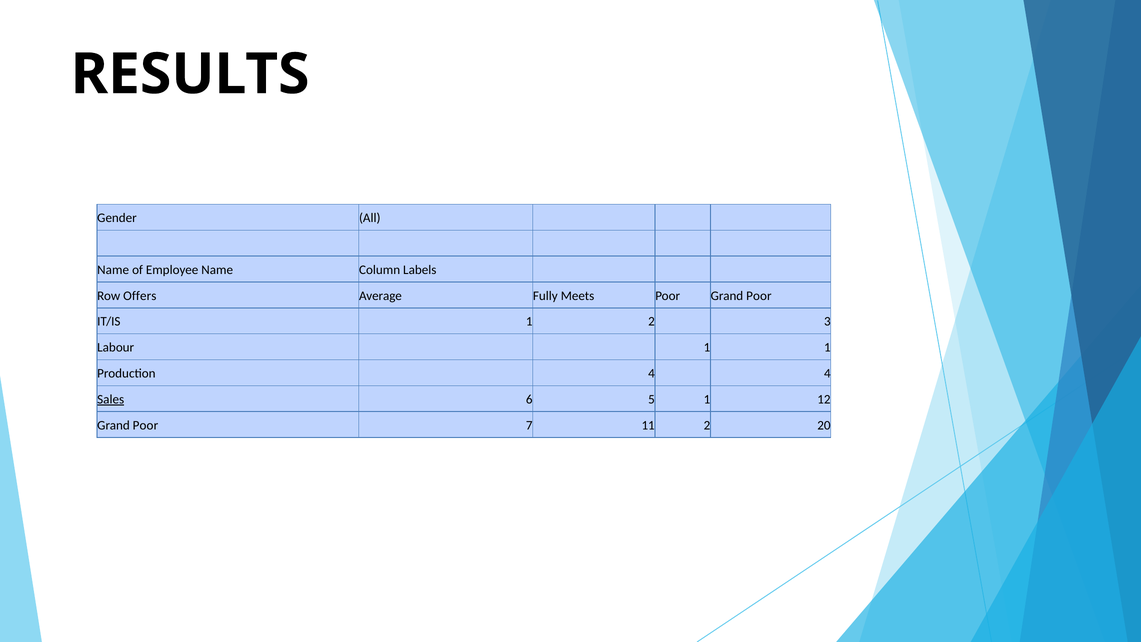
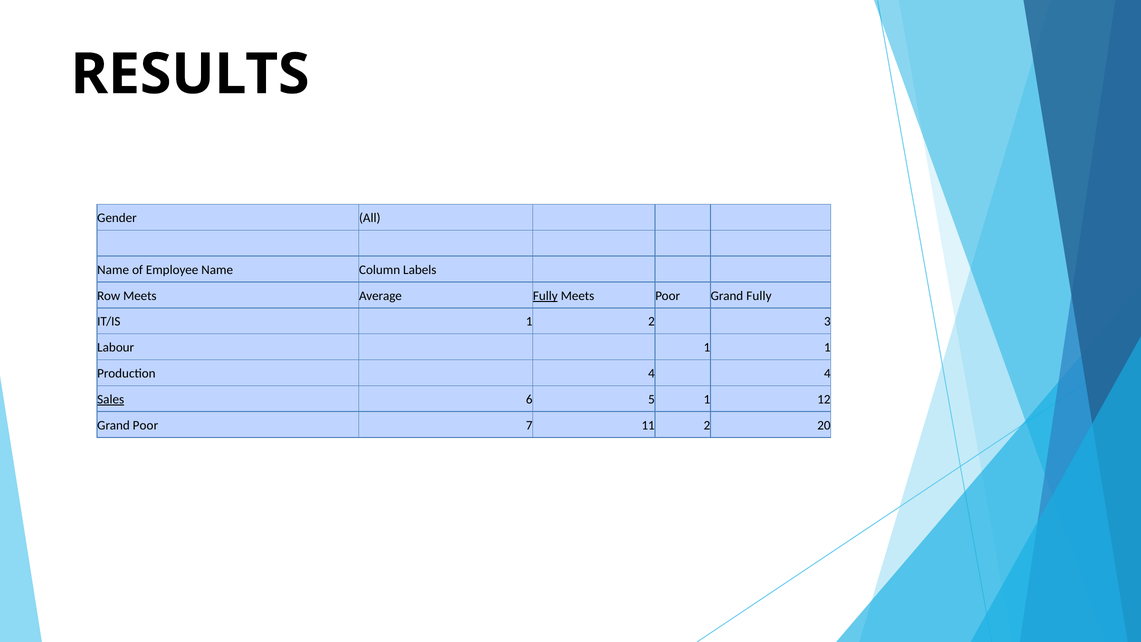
Row Offers: Offers -> Meets (140, 296)
Fully underline: none -> present (545, 296)
Poor Grand Poor: Poor -> Fully (759, 296)
